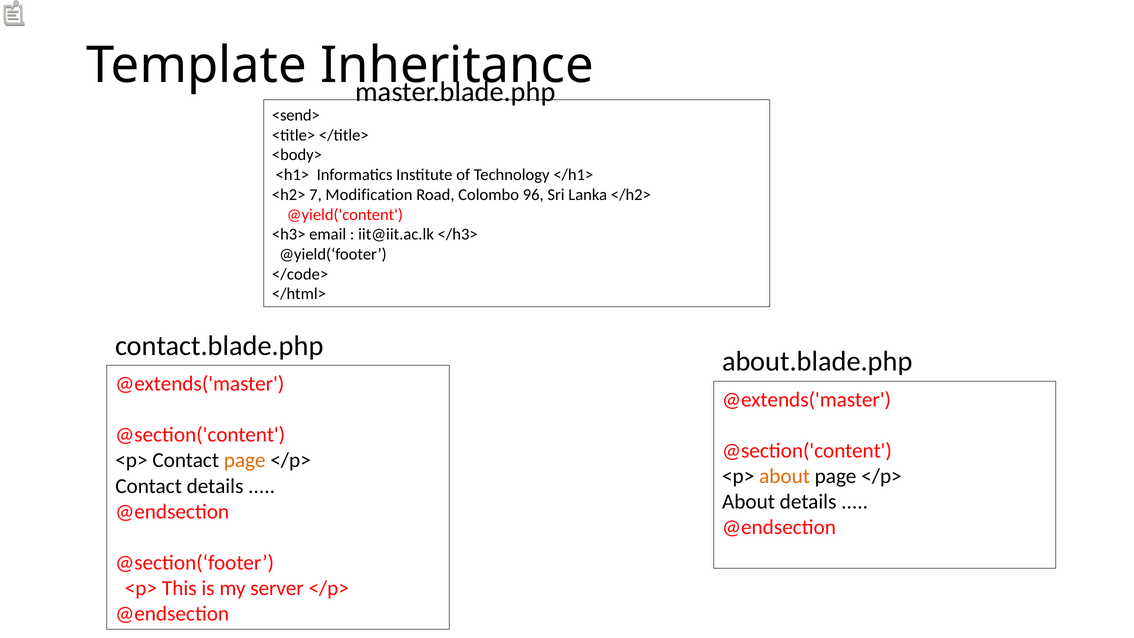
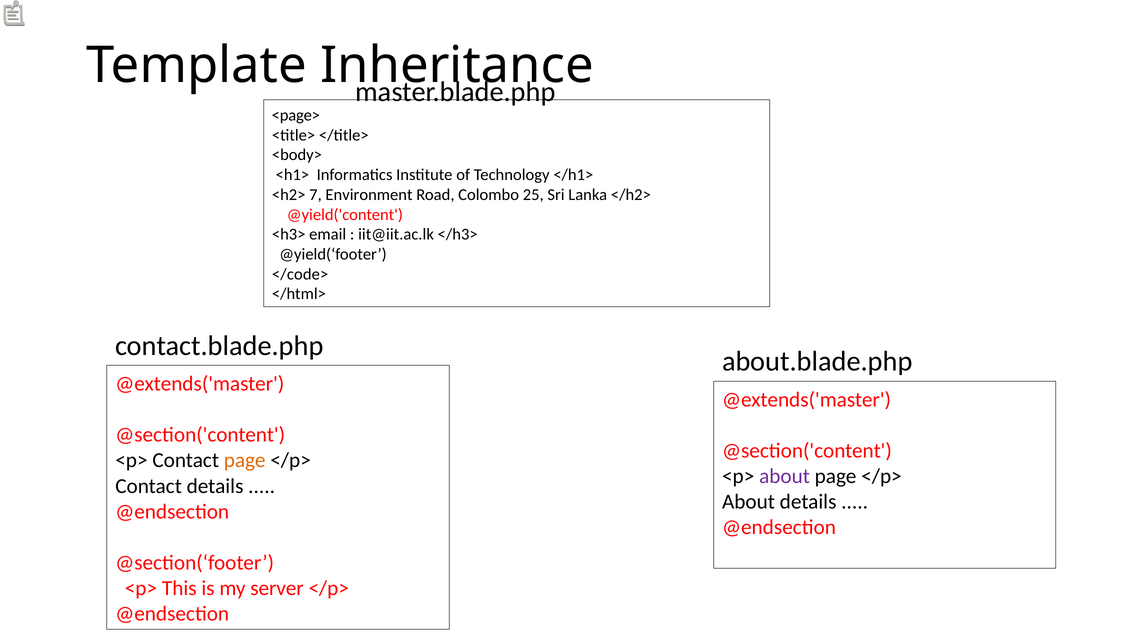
<send>: <send> -> <page> (296, 115)
Modification: Modification -> Environment (369, 195)
96: 96 -> 25 (533, 195)
about colour: orange -> purple (785, 476)
